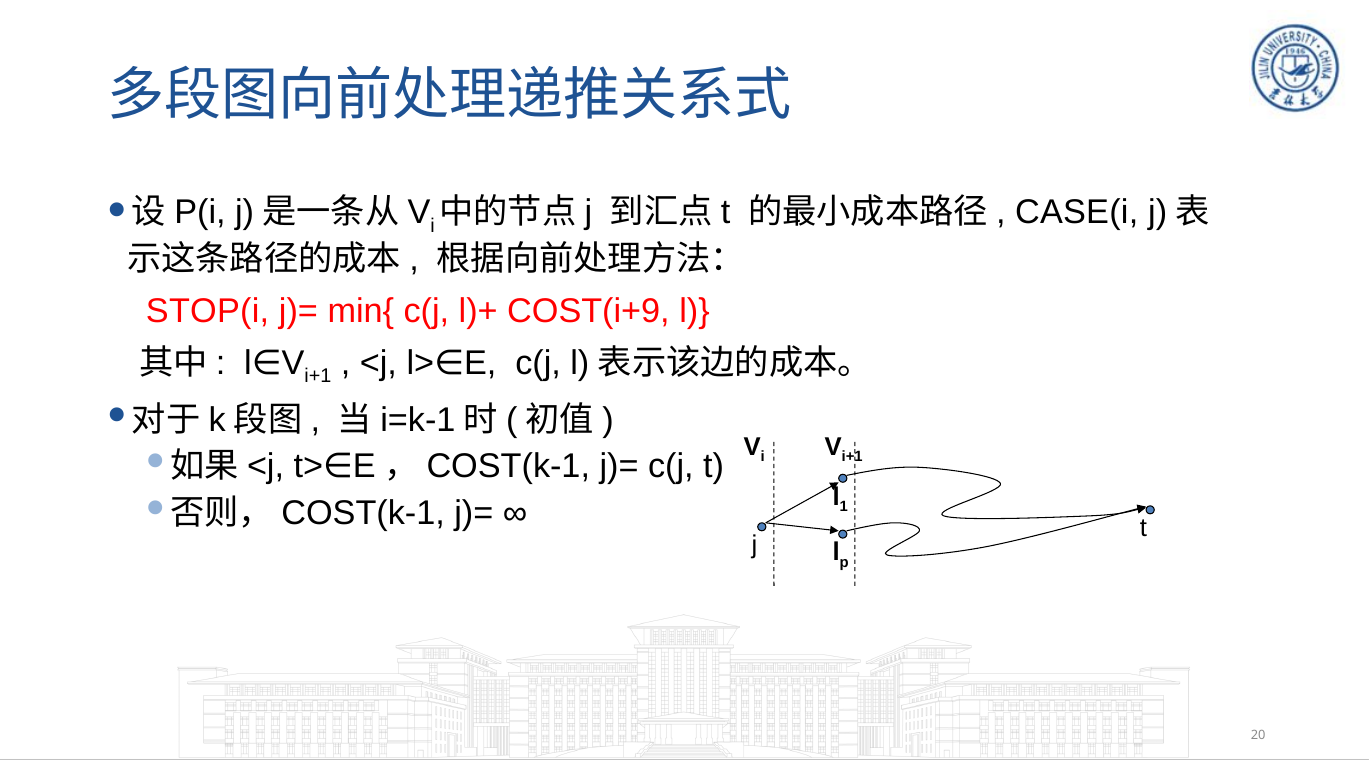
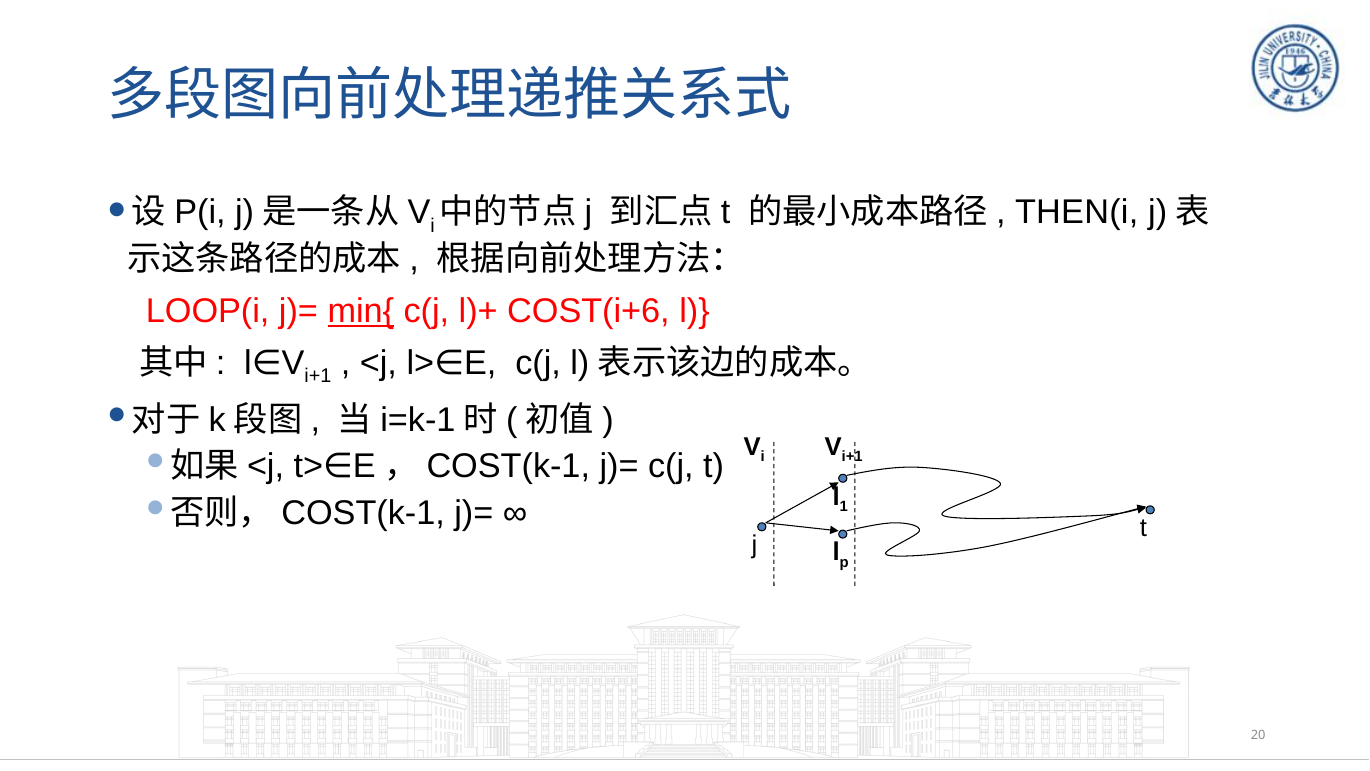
CASE(i: CASE(i -> THEN(i (1077, 212)
STOP(i: STOP(i -> LOOP(i (208, 311)
min{ underline: none -> present (361, 311)
COST(i+9: COST(i+9 -> COST(i+6 (588, 311)
